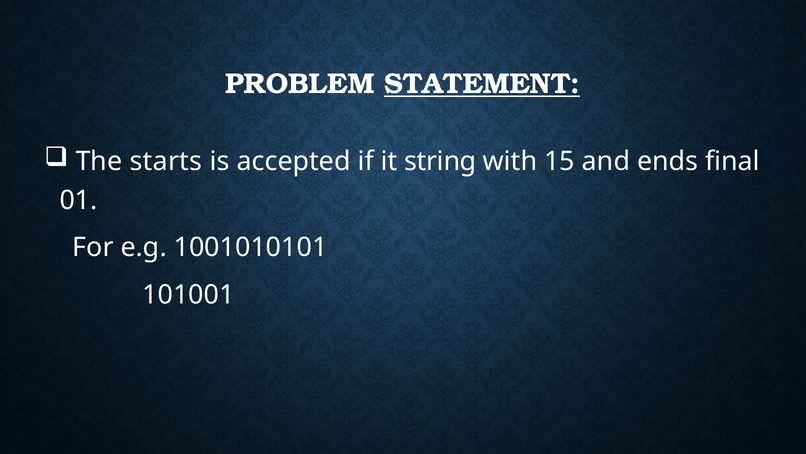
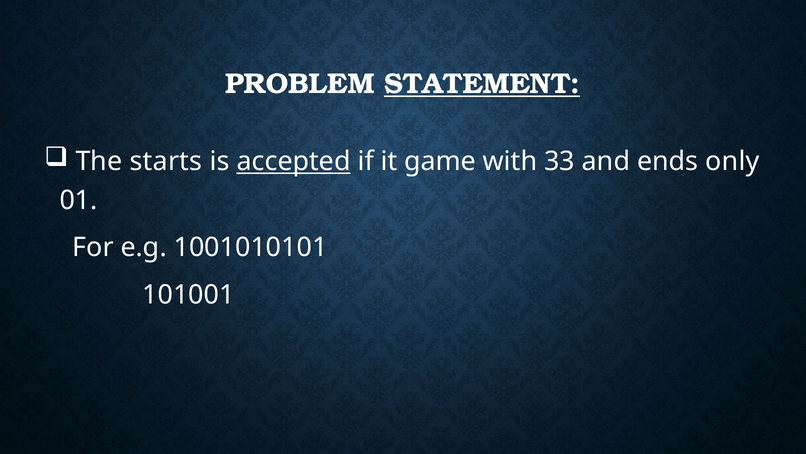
accepted underline: none -> present (294, 161)
string: string -> game (440, 161)
15: 15 -> 33 (559, 161)
final: final -> only (732, 161)
